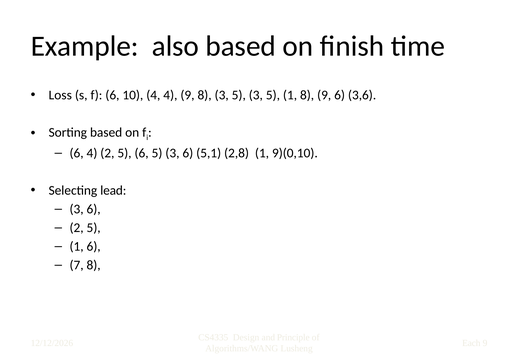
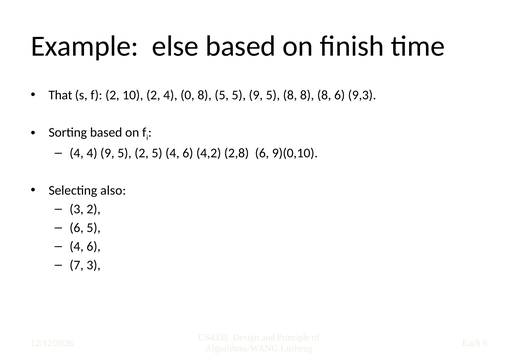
also: also -> else (175, 46)
Loss: Loss -> That (60, 95)
f 6: 6 -> 2 (112, 95)
10 4: 4 -> 2 (153, 95)
4 9: 9 -> 0 (187, 95)
8 3: 3 -> 5 (222, 95)
3: 3 -> 9 (256, 95)
5 1: 1 -> 8 (290, 95)
9: 9 -> 8 (324, 95)
3,6: 3,6 -> 9,3 (362, 95)
6: 6 -> 4 (77, 153)
4 2: 2 -> 9 (107, 153)
5 6: 6 -> 2 (142, 153)
3: 3 -> 4 (172, 153)
5,1: 5,1 -> 4,2 (209, 153)
2,8 1: 1 -> 6 (262, 153)
lead: lead -> also (113, 190)
6: 6 -> 2 (94, 209)
2: 2 -> 6 (77, 228)
1: 1 -> 4 (77, 246)
7 8: 8 -> 3 (94, 265)
